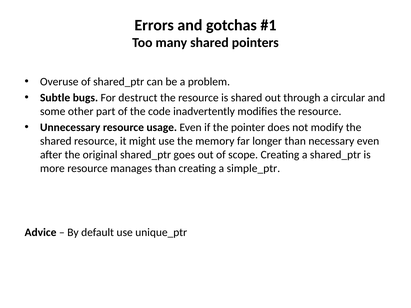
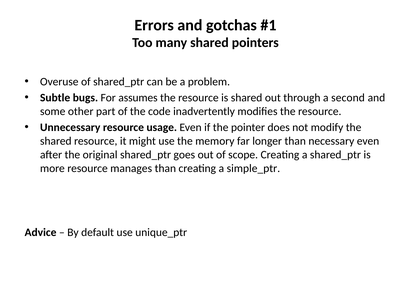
destruct: destruct -> assumes (138, 98)
circular: circular -> second (348, 98)
